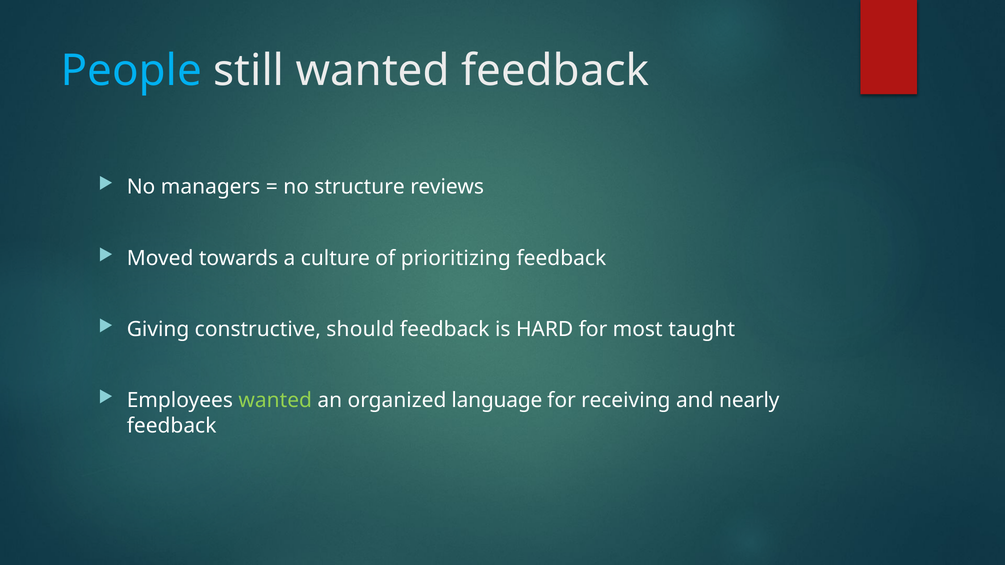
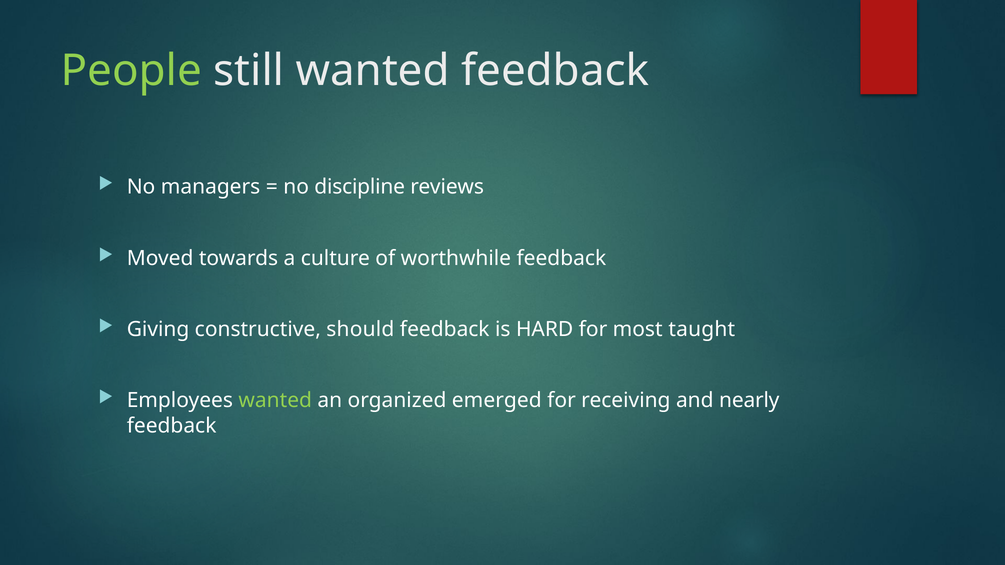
People colour: light blue -> light green (131, 71)
structure: structure -> discipline (360, 187)
prioritizing: prioritizing -> worthwhile (456, 258)
language: language -> emerged (497, 401)
